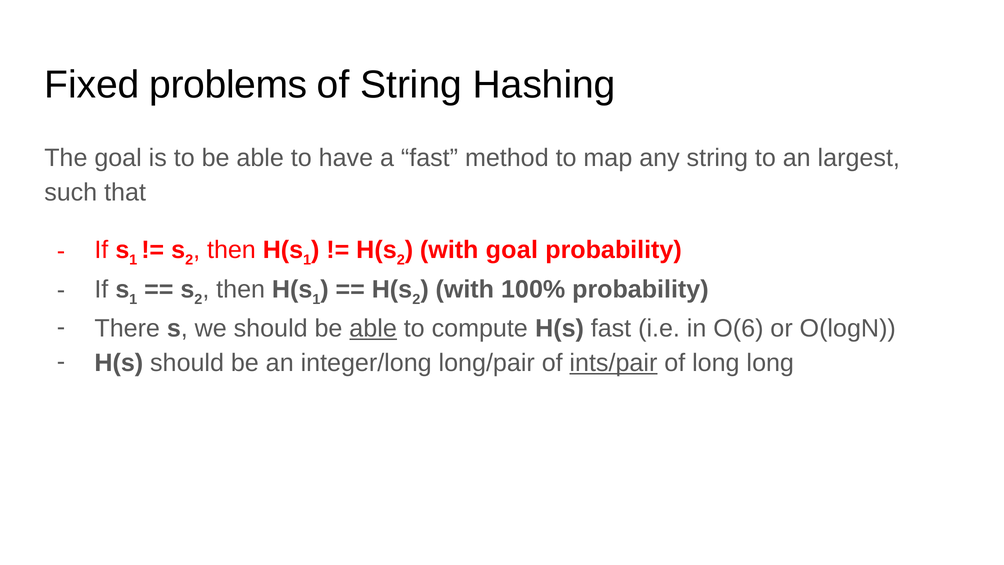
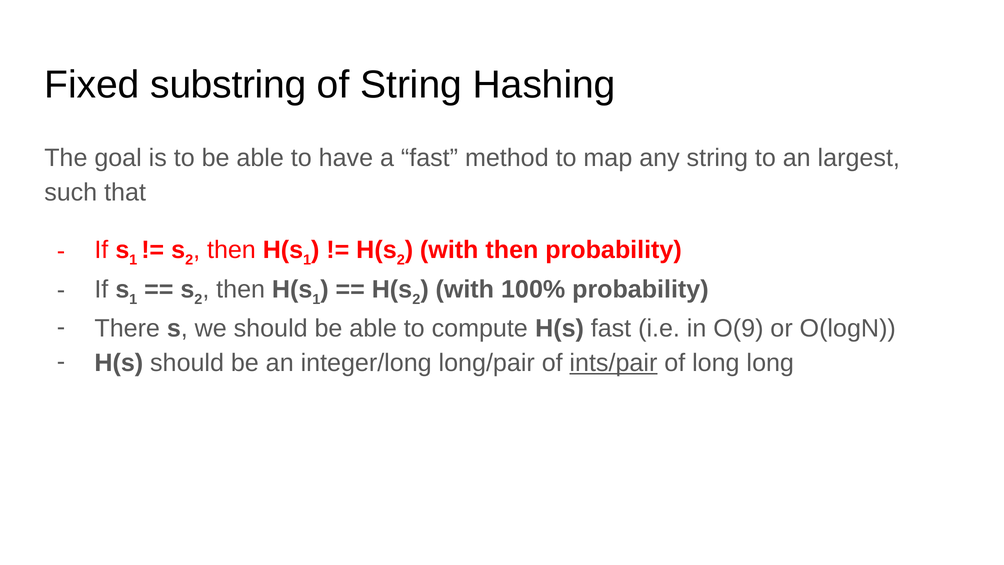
problems: problems -> substring (228, 85)
with goal: goal -> then (512, 250)
able underline: present -> none (373, 328)
O(6: O(6 -> O(9 (738, 328)
